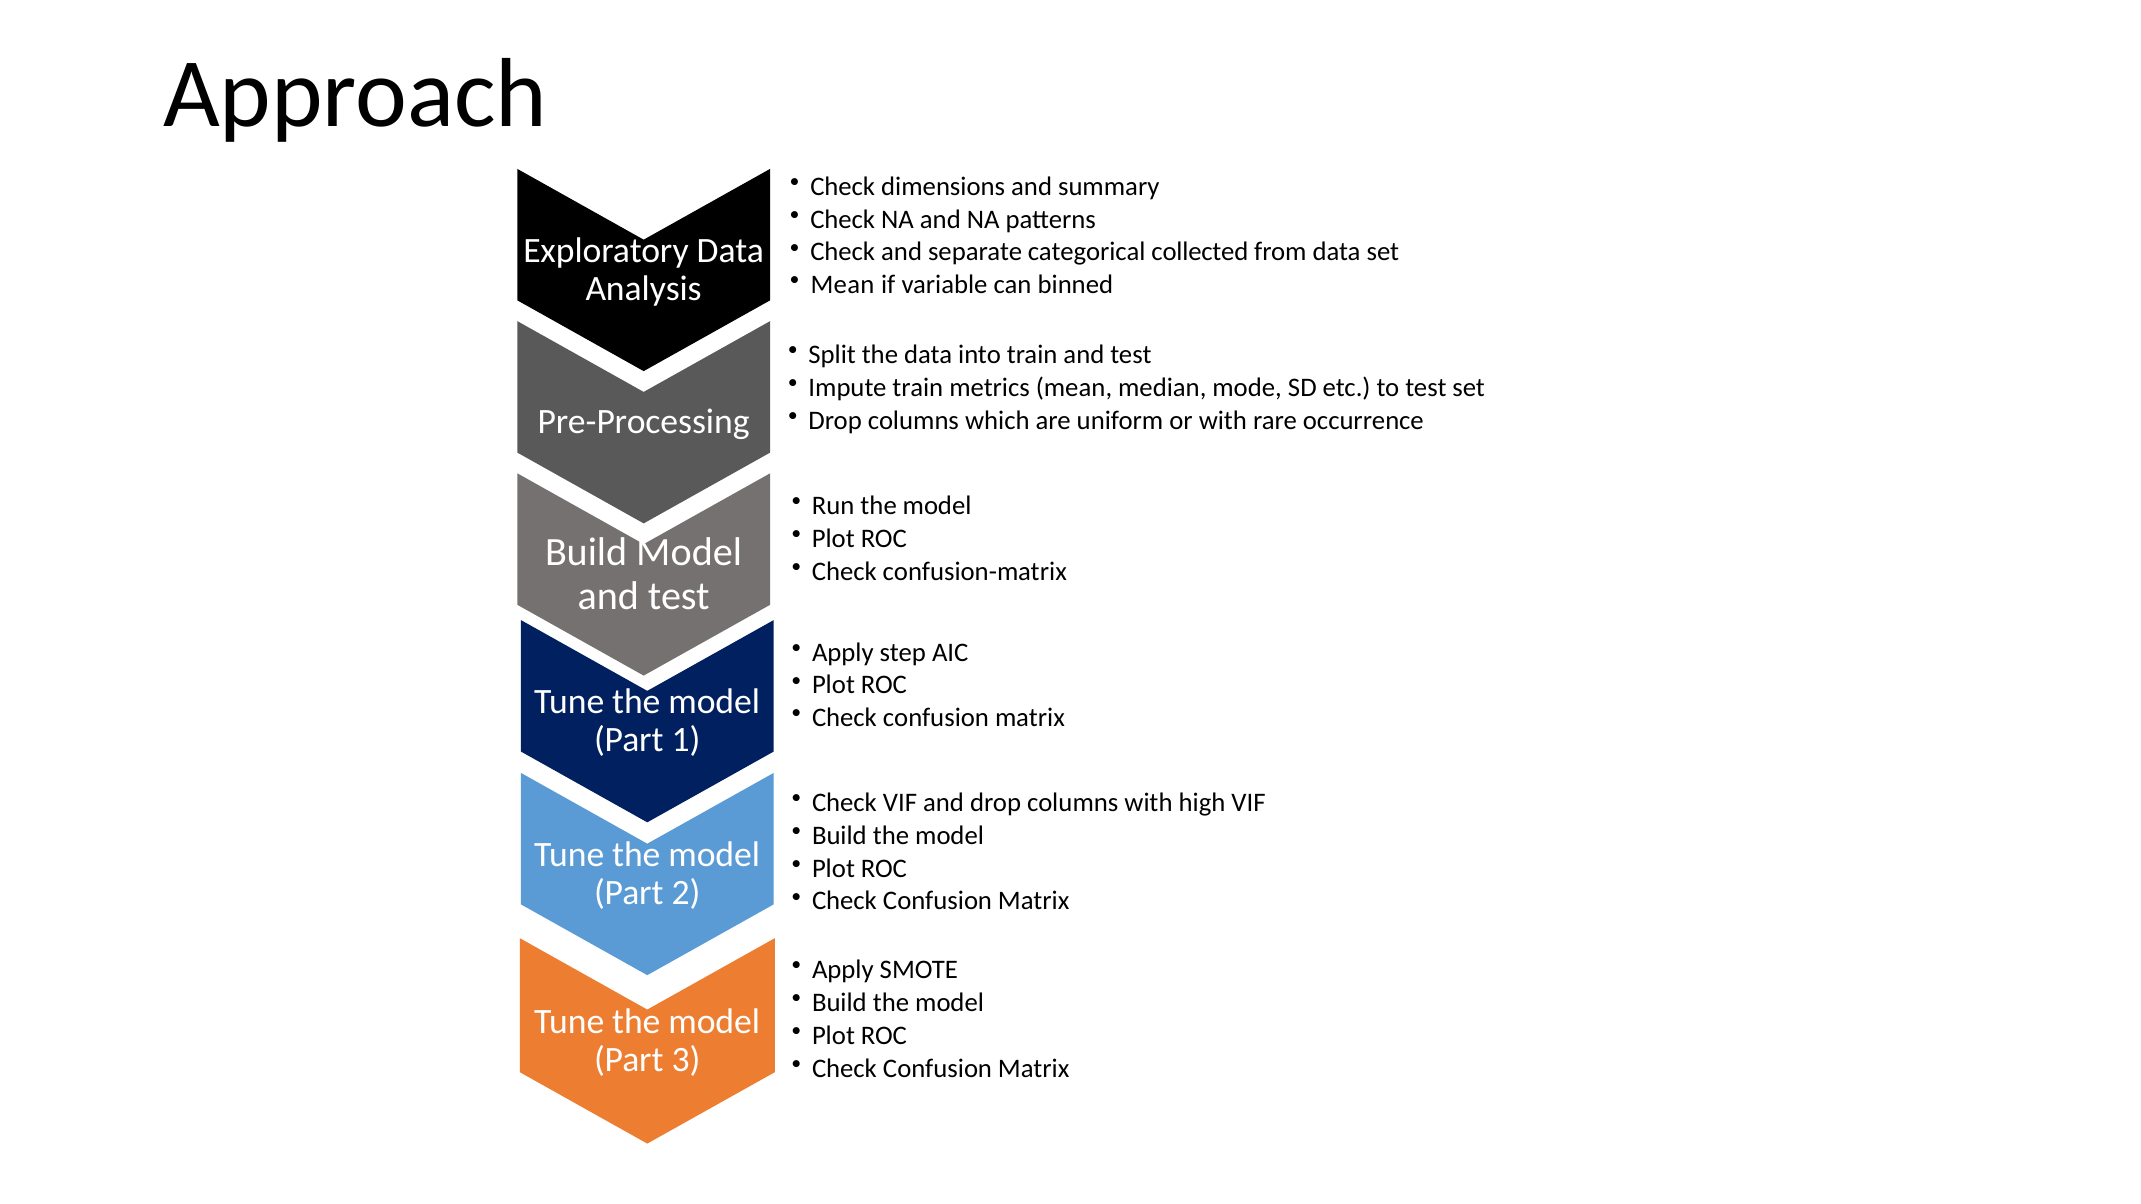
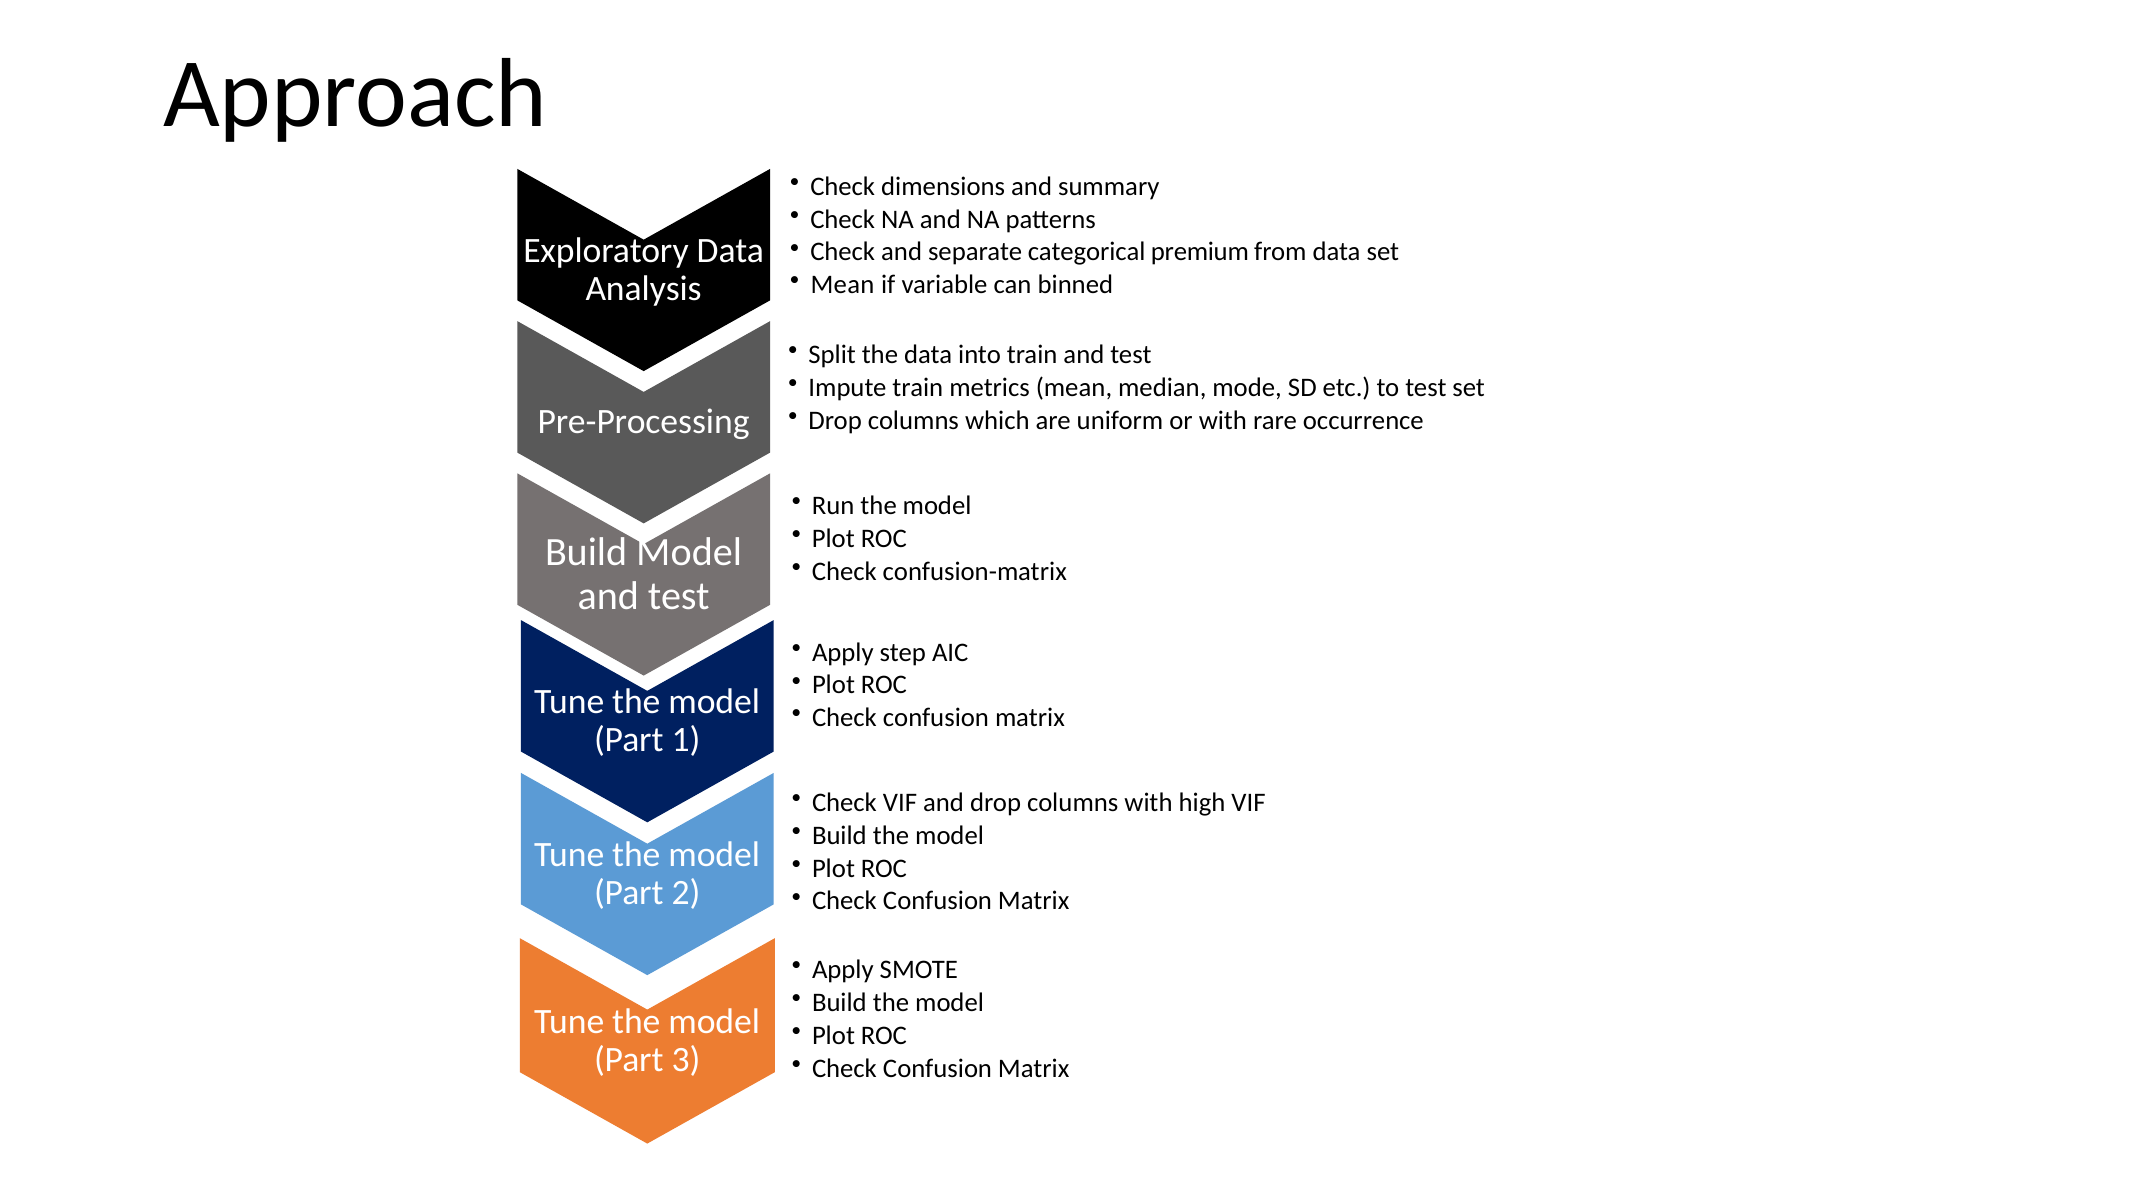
collected: collected -> premium (1200, 252)
